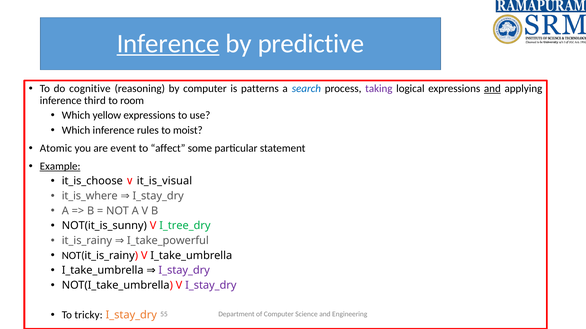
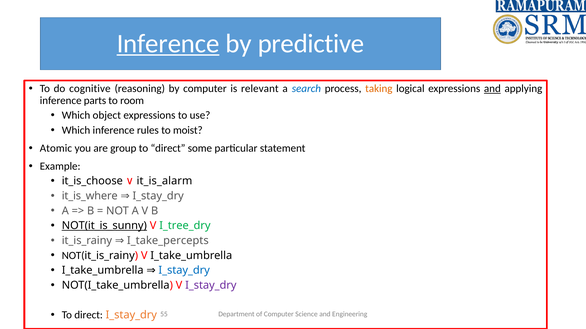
patterns: patterns -> relevant (260, 89)
taking colour: purple -> orange (379, 89)
third: third -> parts (95, 101)
yellow: yellow -> object (107, 116)
event: event -> group (123, 148)
affect: affect -> direct (168, 148)
Example underline: present -> none (60, 166)
it_is_visual: it_is_visual -> it_is_alarm (164, 181)
NOT(it_is_sunny underline: none -> present (104, 226)
I_take_powerful: I_take_powerful -> I_take_percepts (168, 241)
I_stay_dry colour: purple -> blue (184, 271)
tricky: tricky -> direct (89, 316)
